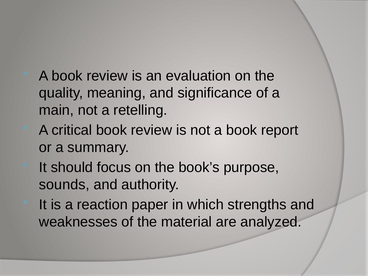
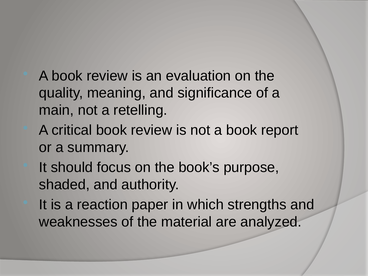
sounds: sounds -> shaded (64, 185)
